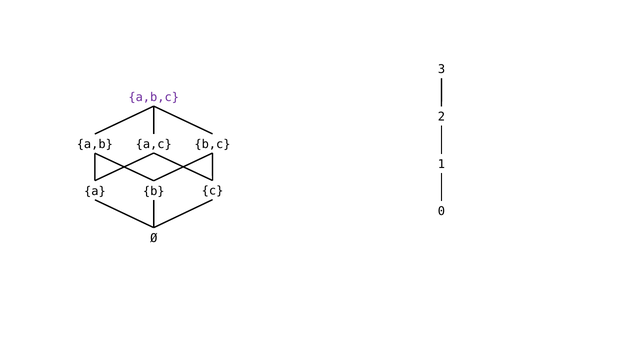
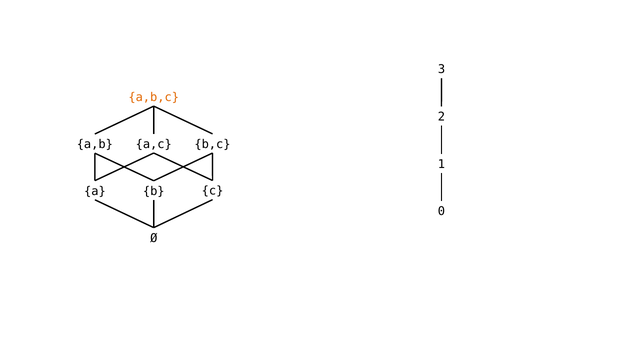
a,b,c colour: purple -> orange (154, 97)
